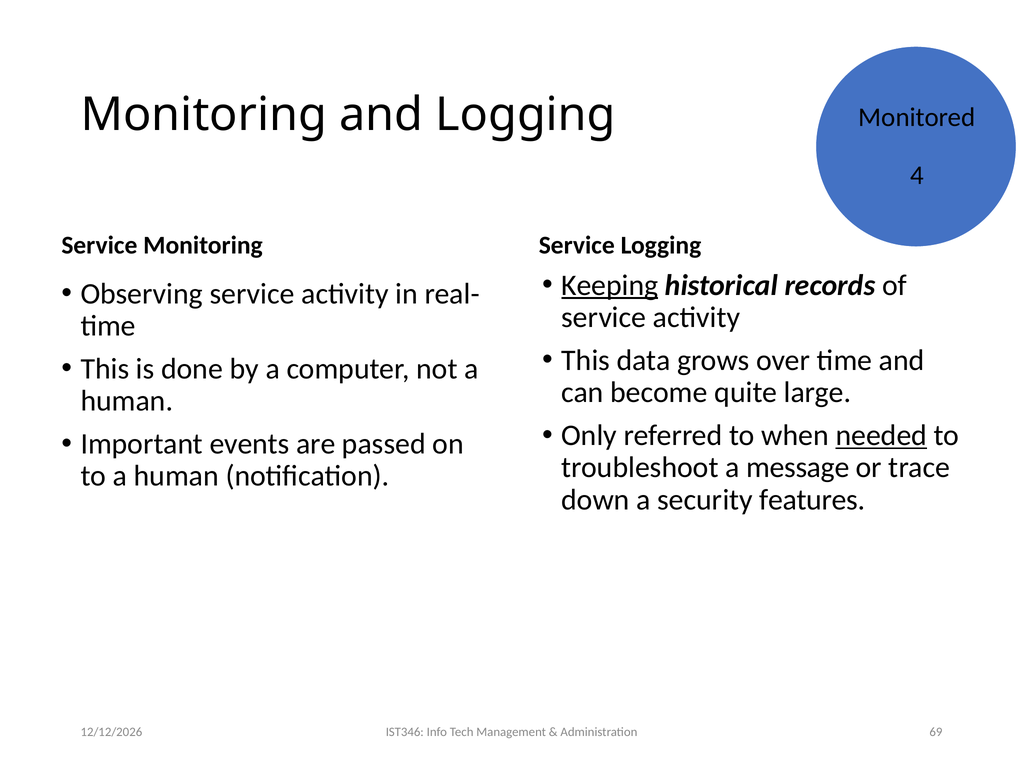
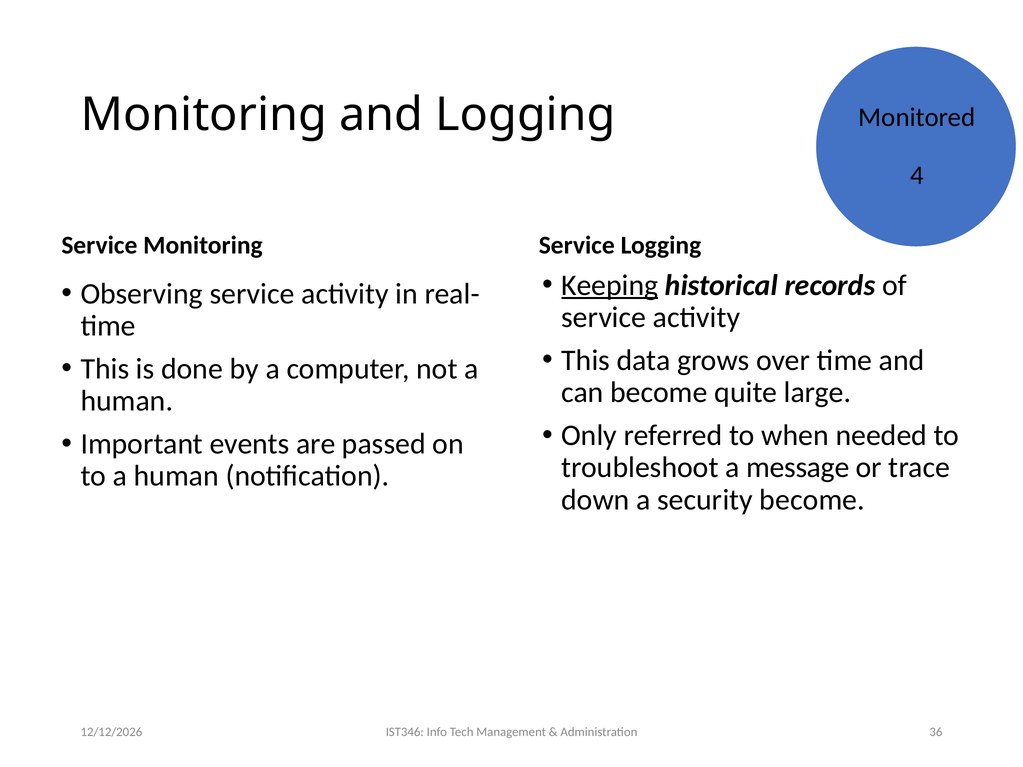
needed underline: present -> none (881, 436)
security features: features -> become (812, 500)
69: 69 -> 36 (936, 732)
